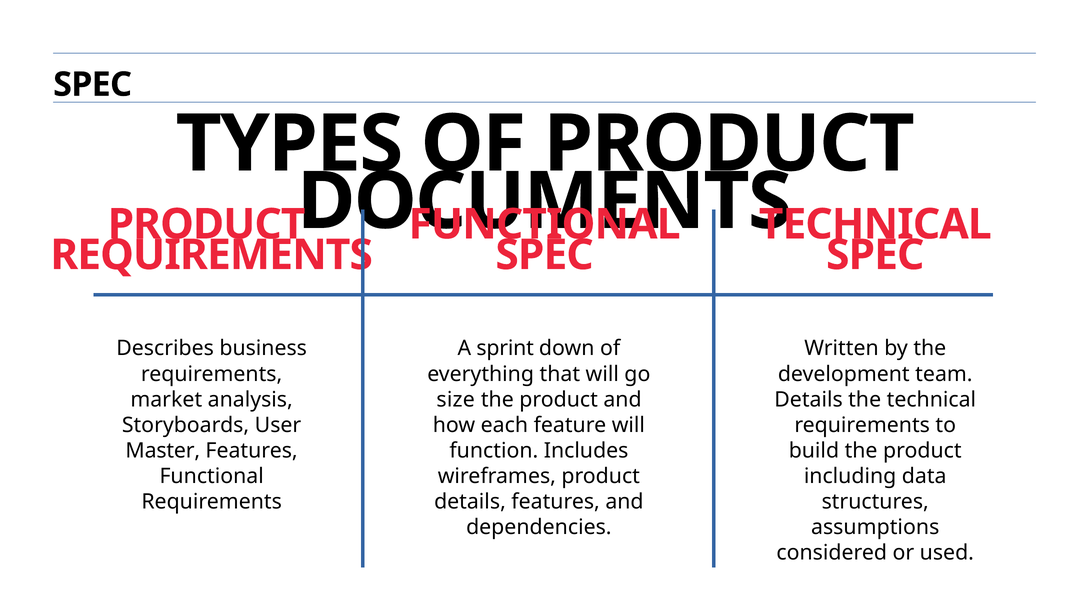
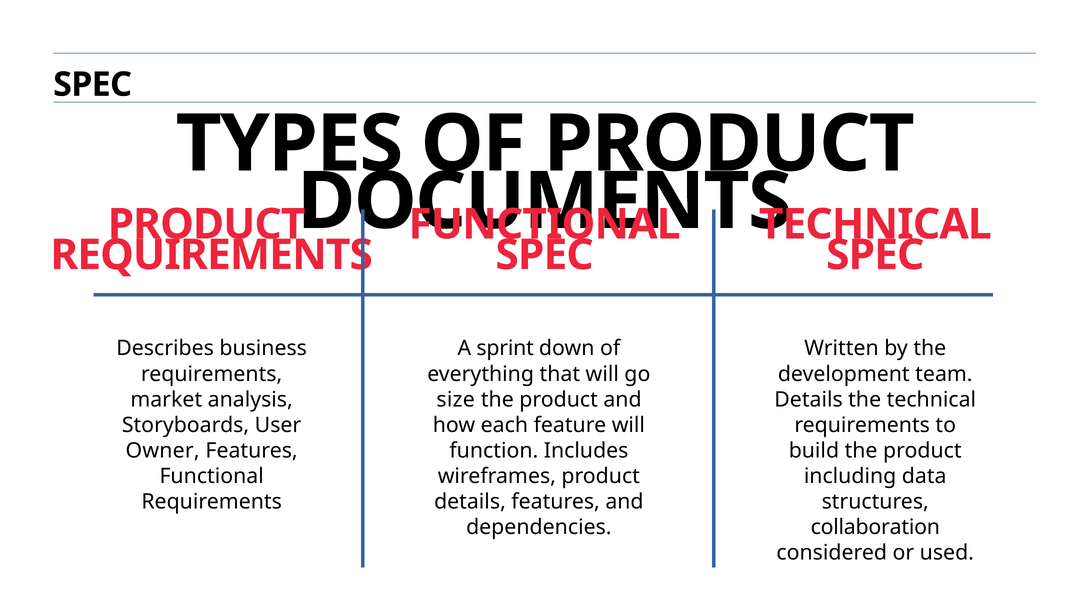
Master: Master -> Owner (163, 450)
assumptions: assumptions -> collaboration (875, 527)
